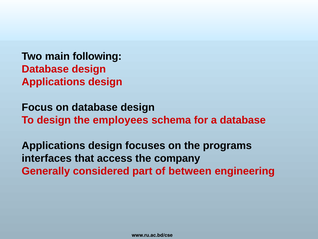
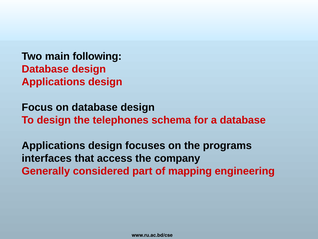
employees: employees -> telephones (121, 120)
between: between -> mapping (190, 171)
